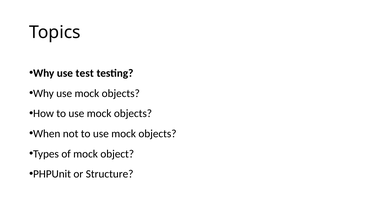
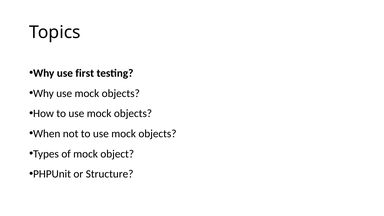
test: test -> first (85, 73)
